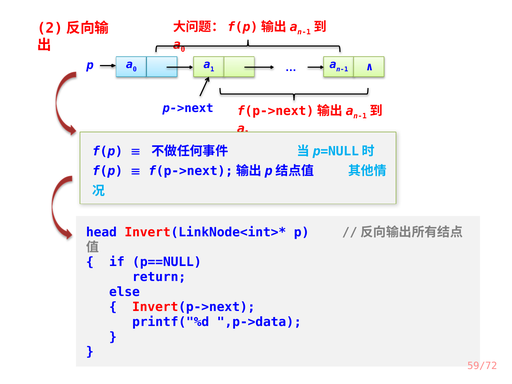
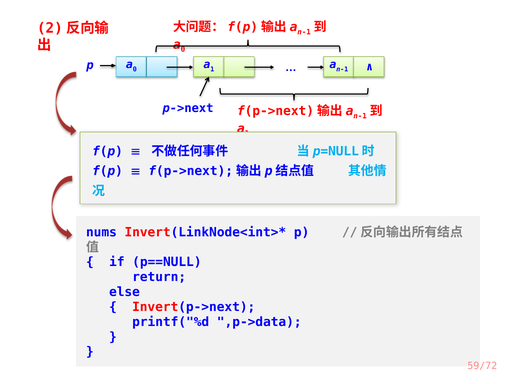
head: head -> nums (101, 232)
